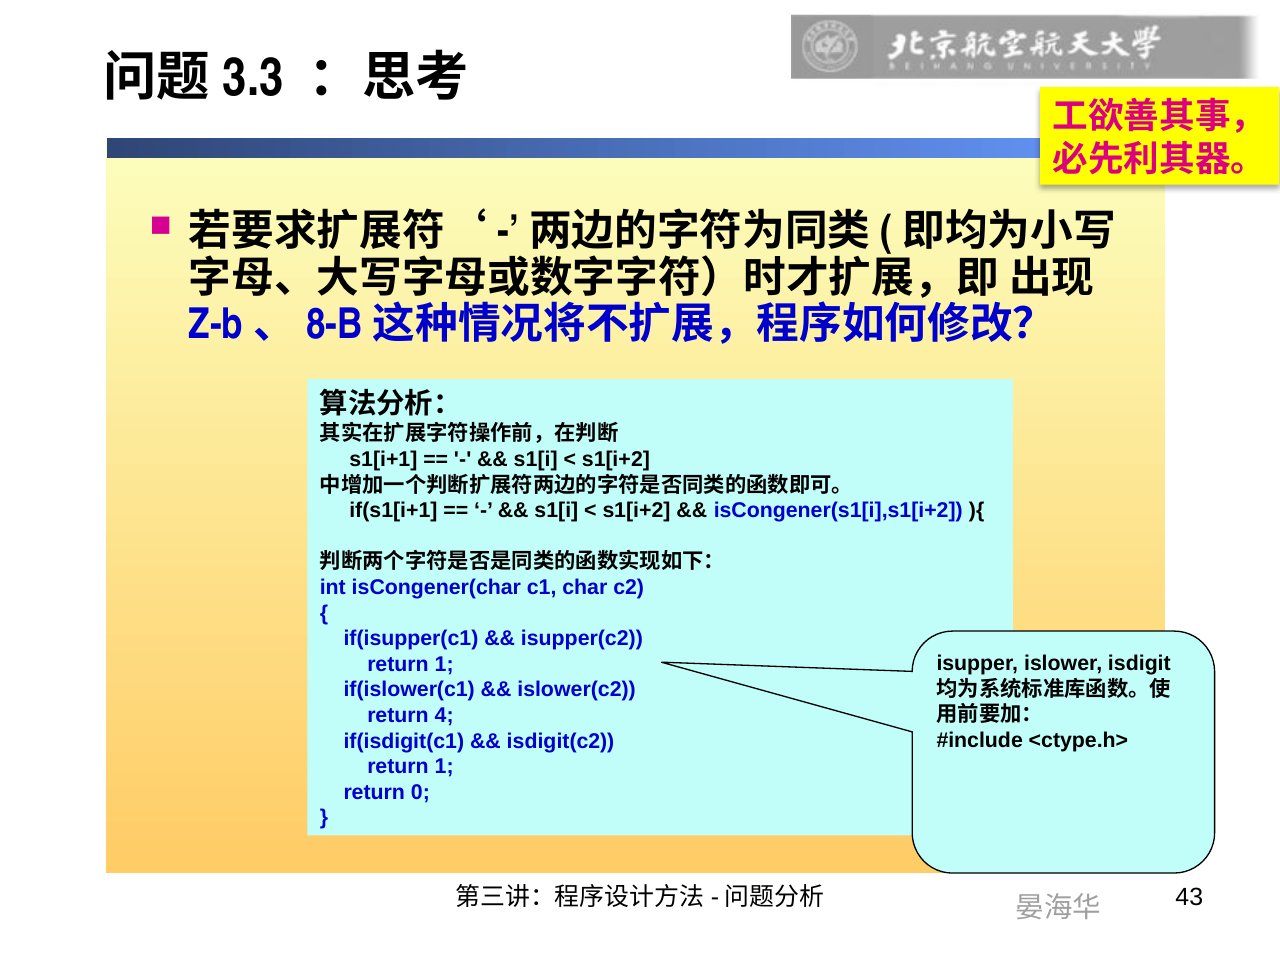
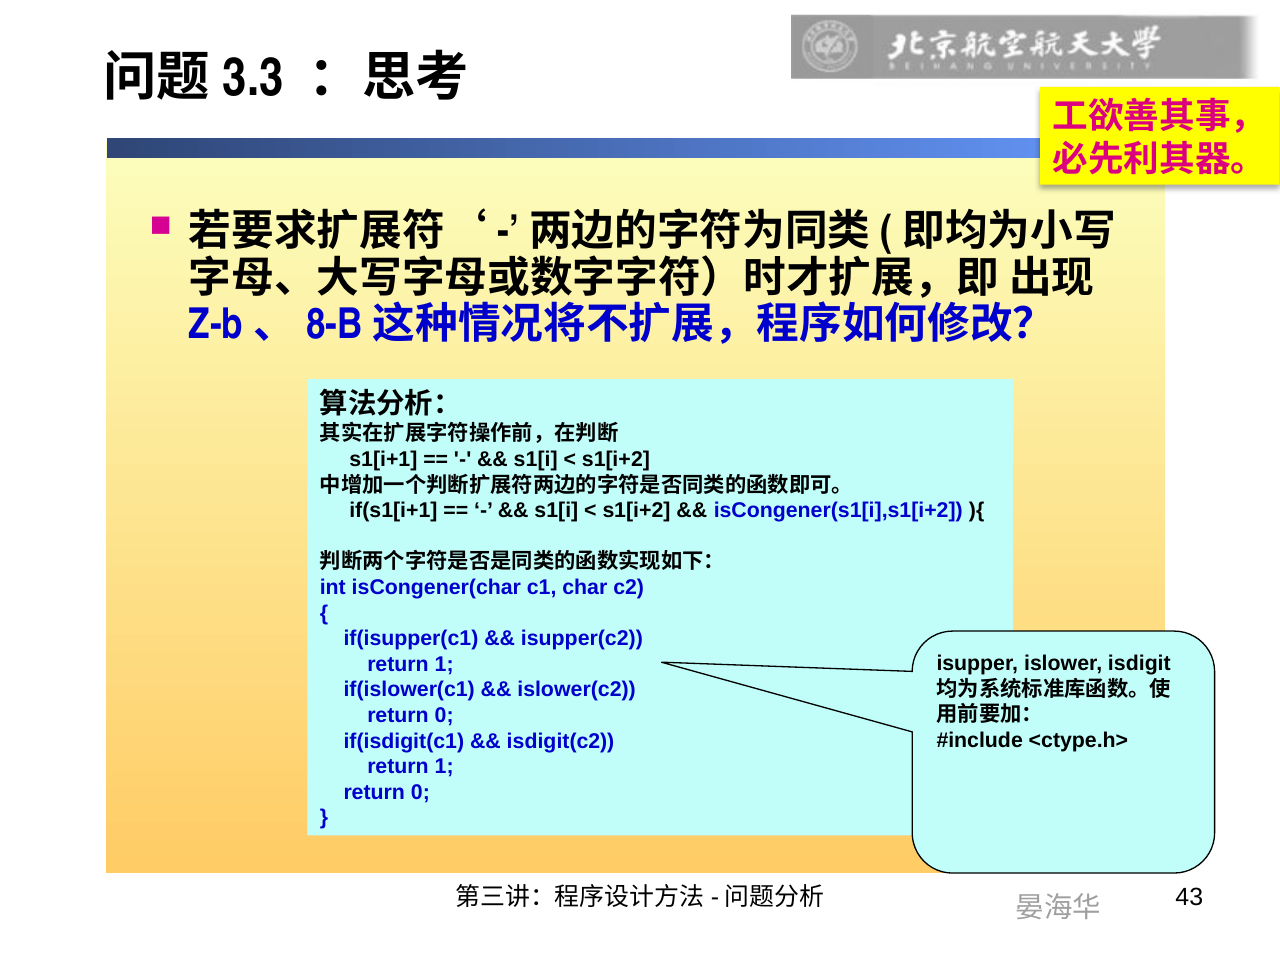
4: 4 -> 0 (444, 715)
